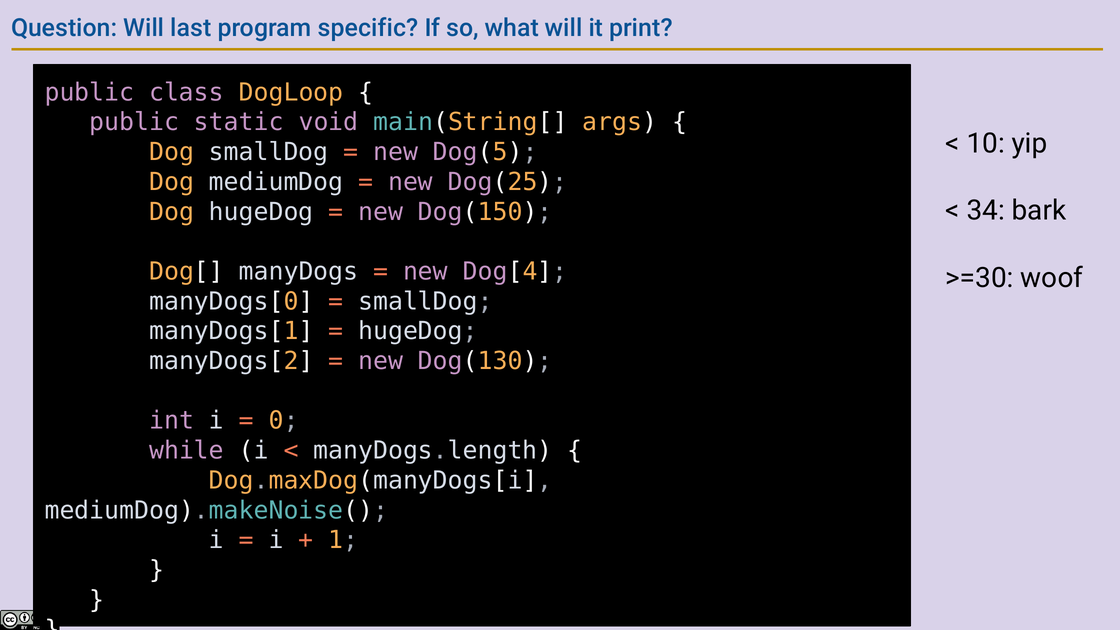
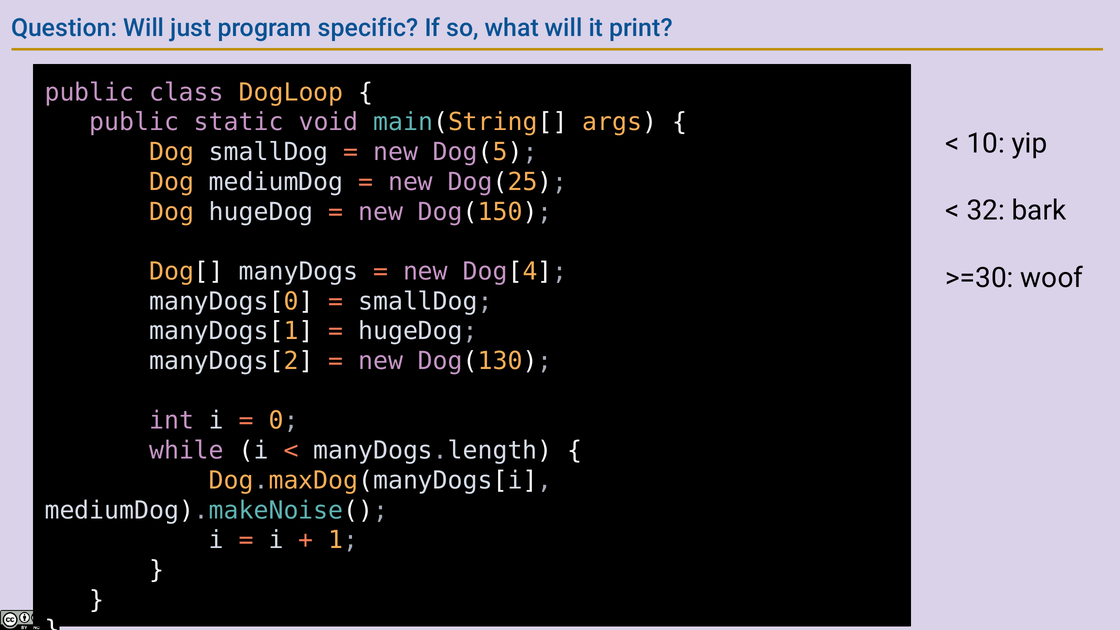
last: last -> just (191, 28)
34: 34 -> 32 (986, 211)
